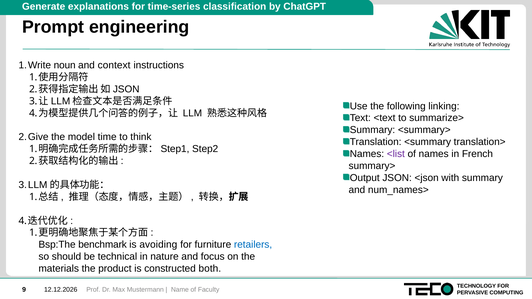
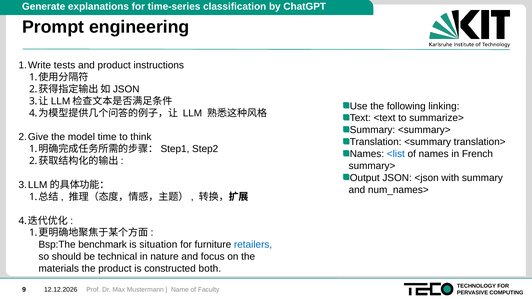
noun: noun -> tests (65, 65)
and context: context -> product (114, 65)
<list colour: purple -> blue (396, 154)
avoiding: avoiding -> situation (158, 245)
